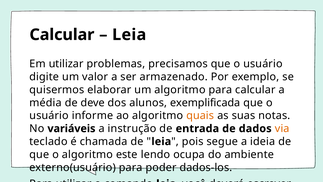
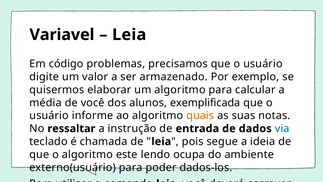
Calcular: Calcular -> Variavel (62, 35)
Em utilizar: utilizar -> código (66, 64)
de deve: deve -> você (93, 103)
variáveis: variáveis -> ressaltar (71, 128)
via colour: orange -> blue (282, 128)
